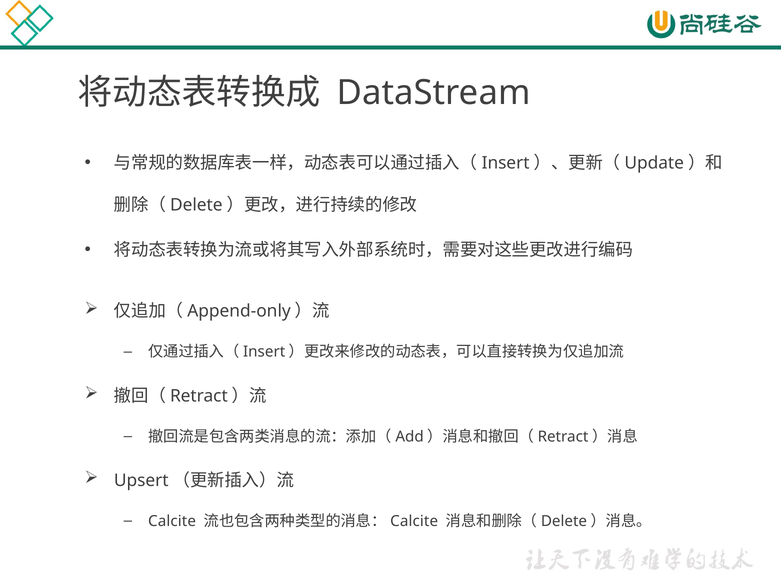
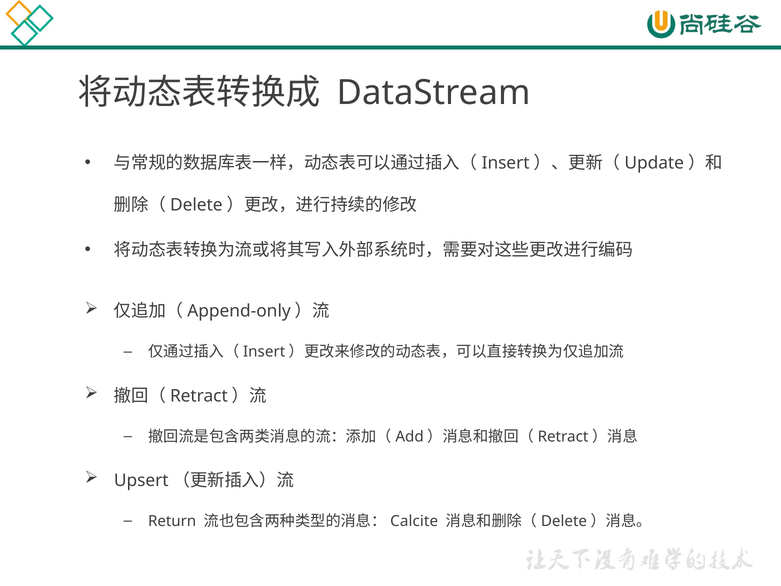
Calcite: Calcite -> Return (172, 521)
